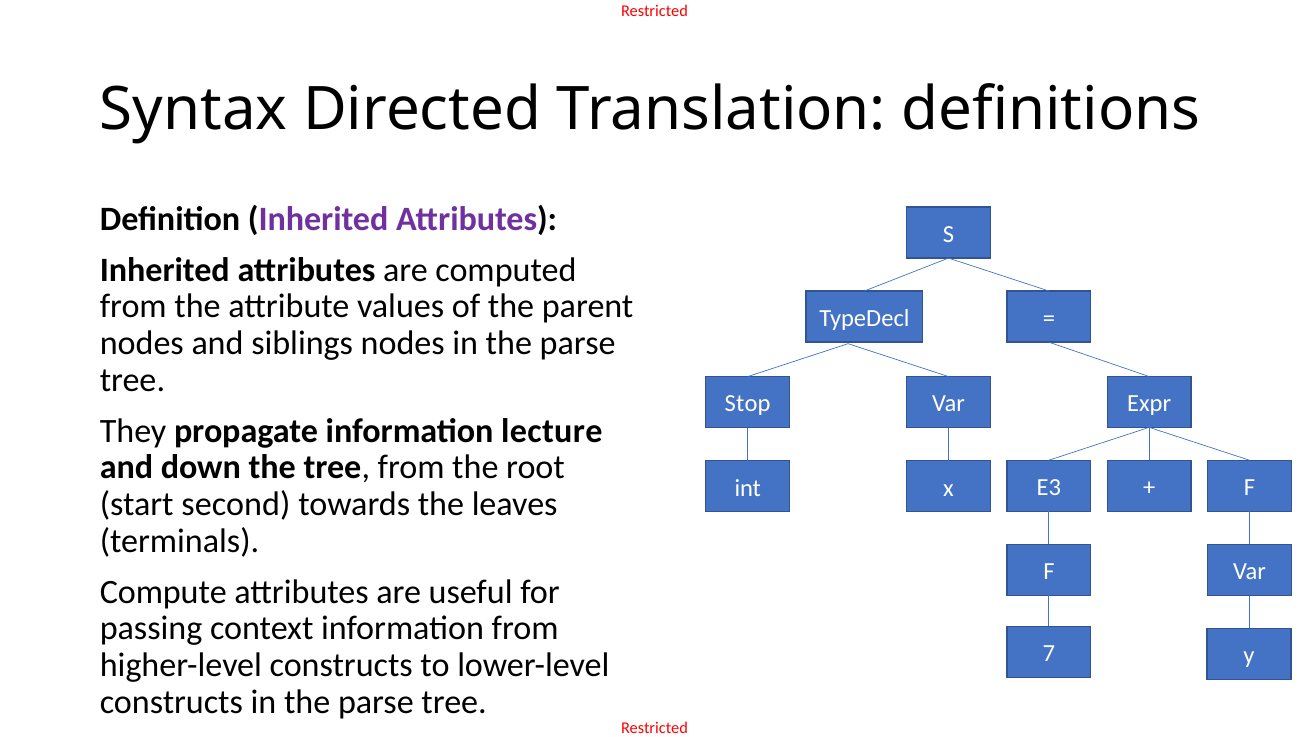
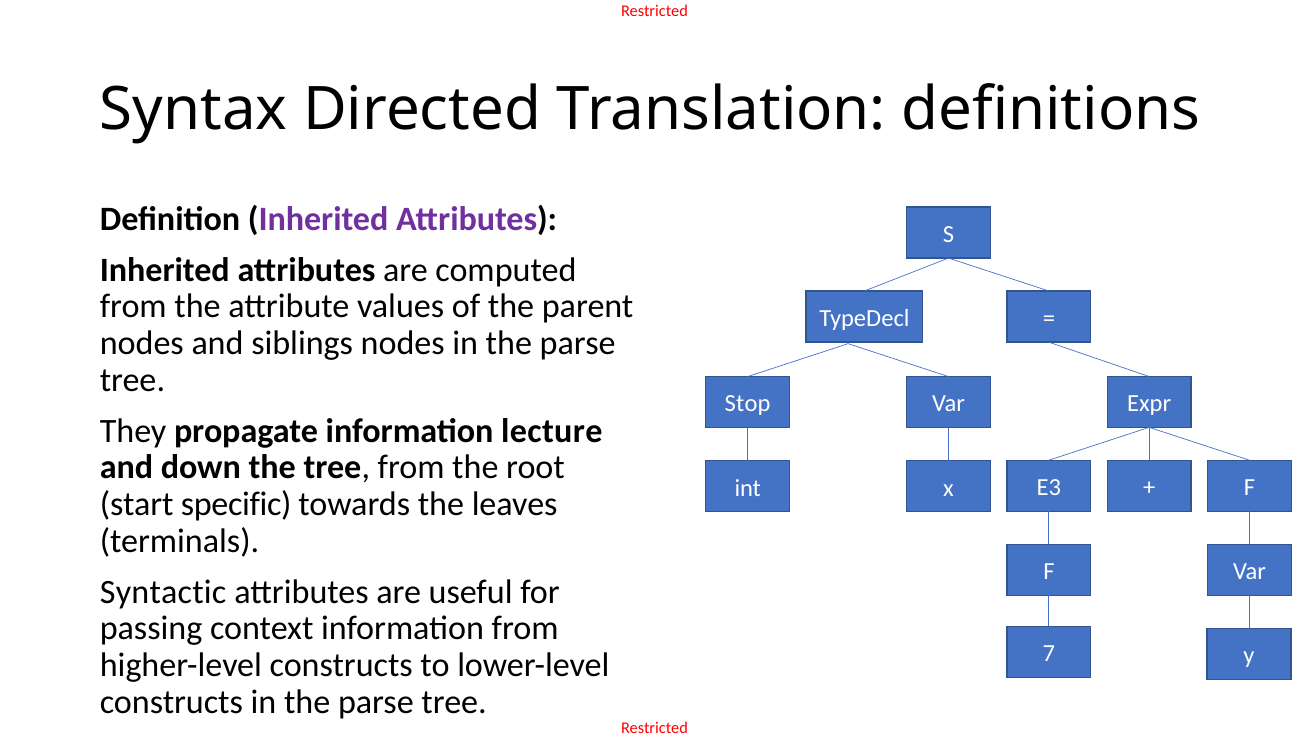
second: second -> specific (236, 504)
Compute: Compute -> Syntactic (163, 592)
